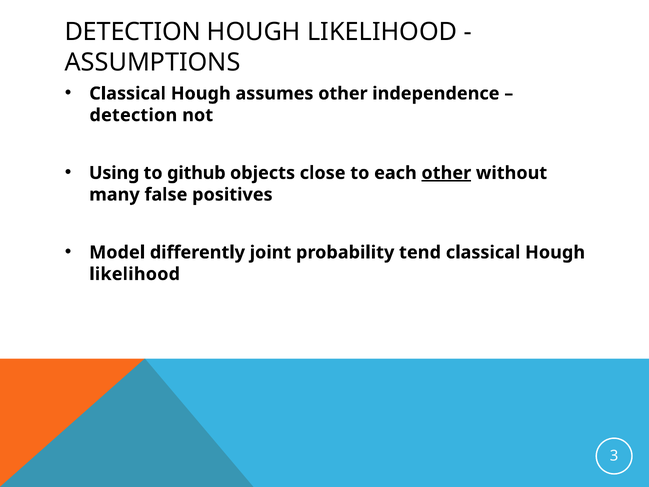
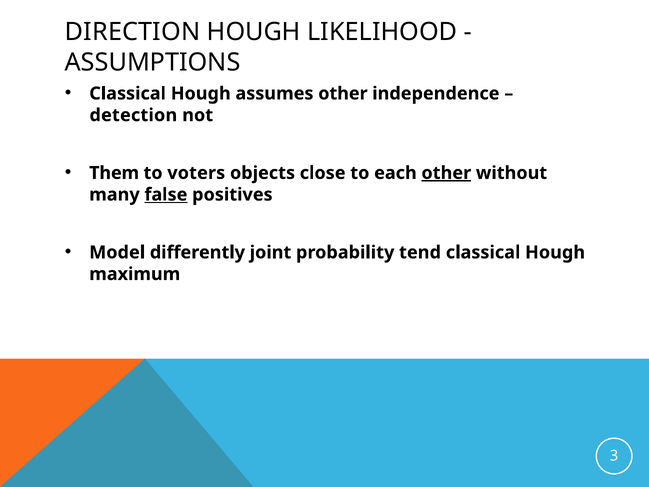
DETECTION: DETECTION -> DIRECTION (133, 32)
Using: Using -> Them (114, 173)
github: github -> voters (196, 173)
false underline: none -> present (166, 195)
likelihood: likelihood -> maximum (135, 274)
